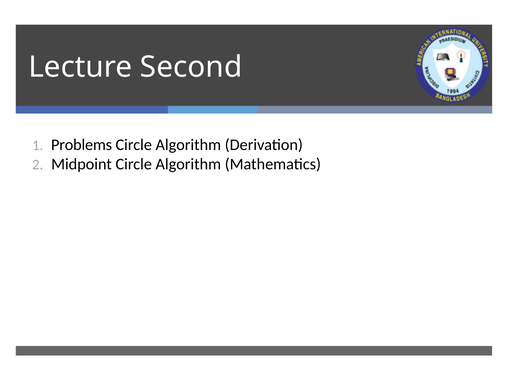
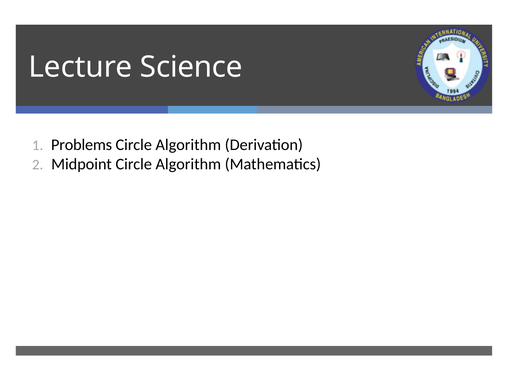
Second: Second -> Science (191, 67)
